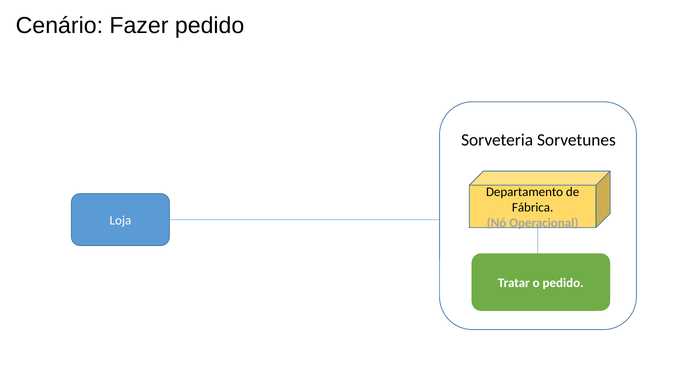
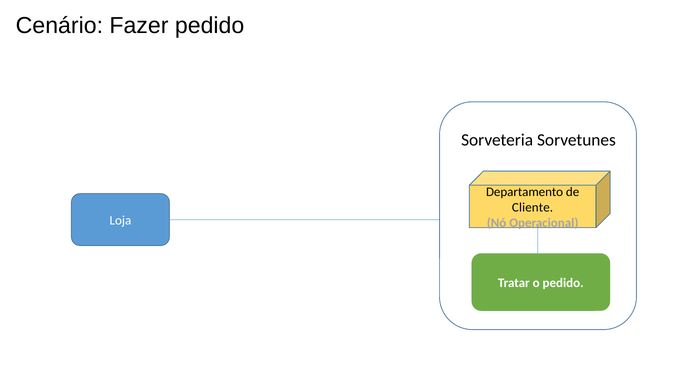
Fábrica: Fábrica -> Cliente (533, 207)
